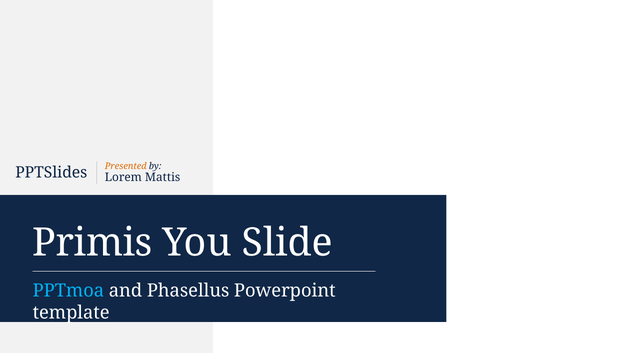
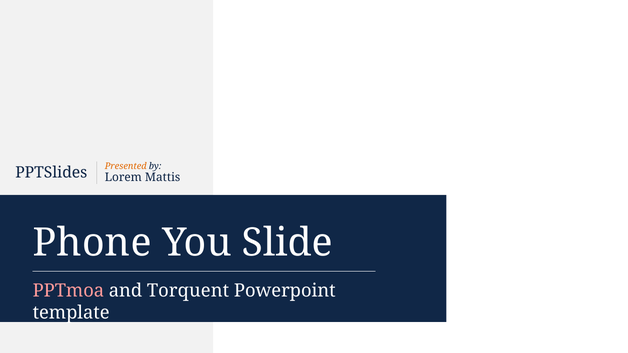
Primis: Primis -> Phone (92, 243)
PPTmoa colour: light blue -> pink (68, 291)
Phasellus: Phasellus -> Torquent (188, 291)
